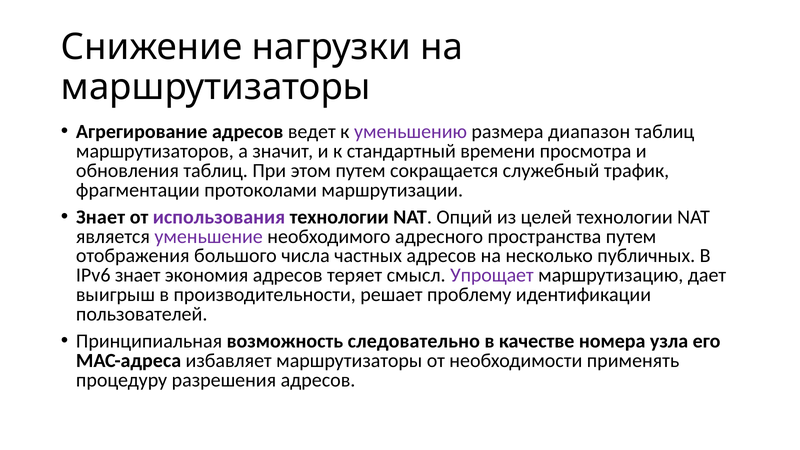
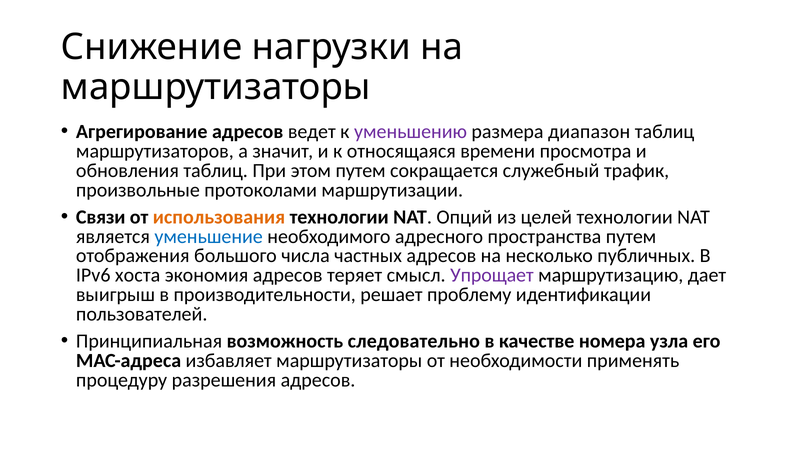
стандартный: стандартный -> относящаяся (401, 151)
фрагментации: фрагментации -> произвольные (138, 190)
Знает: Знает -> Связи (101, 217)
использования colour: purple -> orange (219, 217)
уменьшение colour: purple -> blue (209, 236)
IPv6 знает: знает -> хоста (138, 275)
